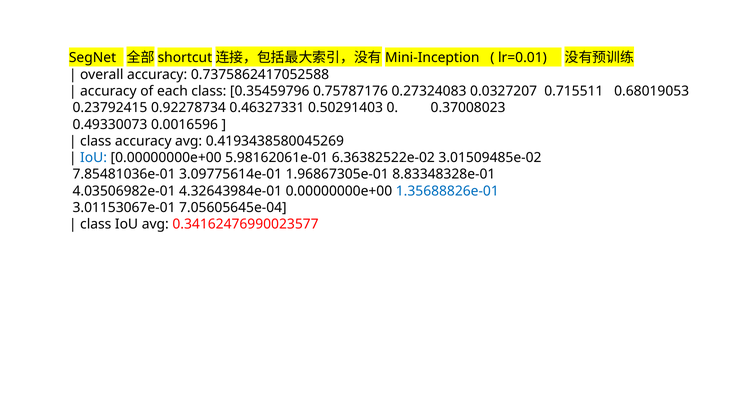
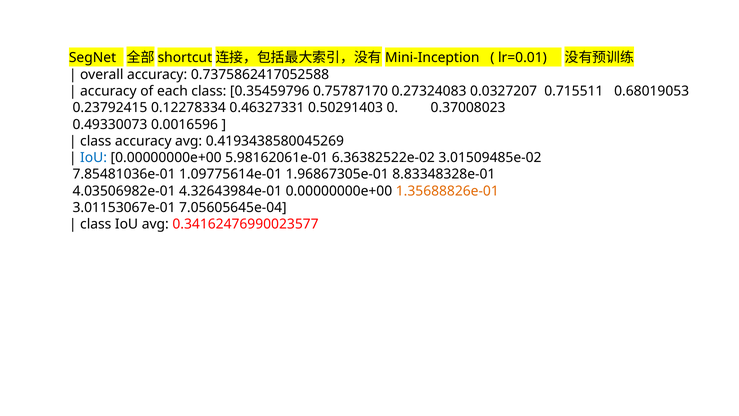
0.75787176: 0.75787176 -> 0.75787170 (351, 91)
0.92278734: 0.92278734 -> 0.12278334 (188, 108)
3.09775614e-01: 3.09775614e-01 -> 1.09775614e-01 (231, 174)
1.35688826e-01 colour: blue -> orange (447, 191)
